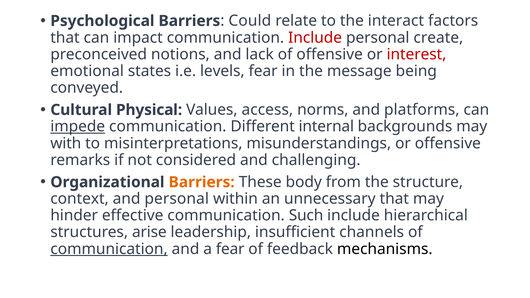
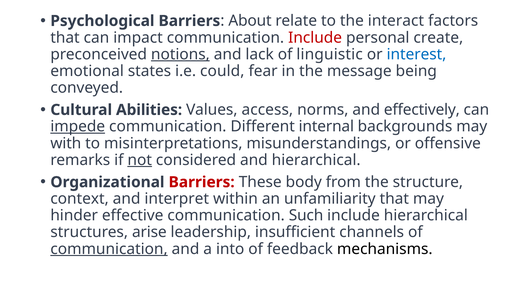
Could: Could -> About (250, 21)
notions underline: none -> present (180, 54)
of offensive: offensive -> linguistic (330, 54)
interest colour: red -> blue (416, 54)
levels: levels -> could (222, 71)
Physical: Physical -> Abilities (149, 110)
platforms: platforms -> effectively (422, 110)
not underline: none -> present (140, 160)
and challenging: challenging -> hierarchical (316, 160)
Barriers colour: orange -> red (202, 182)
and personal: personal -> interpret (177, 199)
unnecessary: unnecessary -> unfamiliarity (330, 199)
a fear: fear -> into (230, 249)
